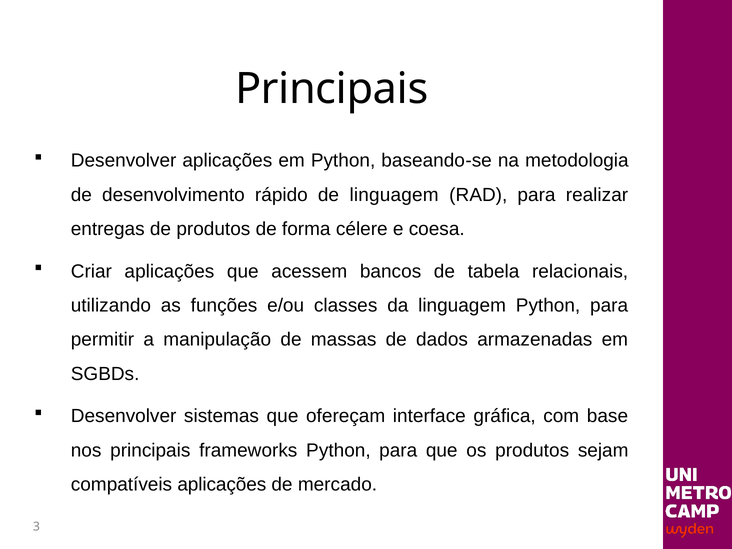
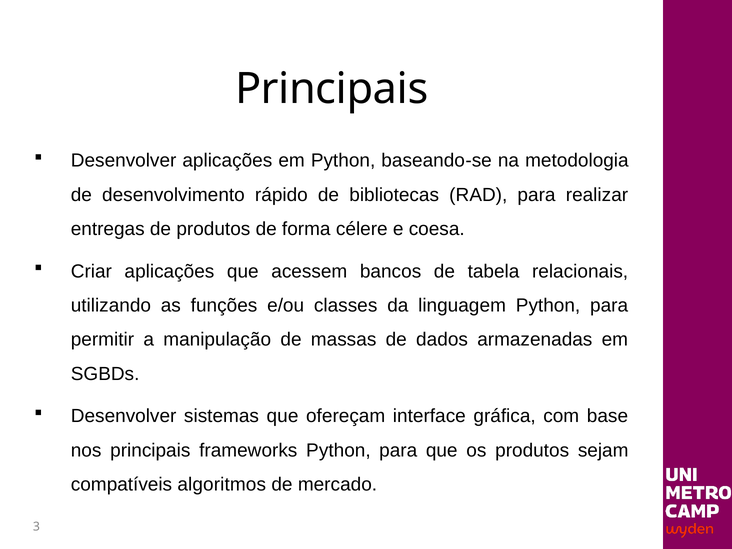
de linguagem: linguagem -> bibliotecas (394, 195)
compatíveis aplicações: aplicações -> algoritmos (222, 484)
